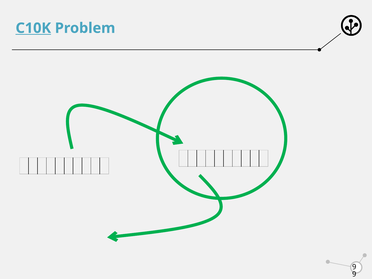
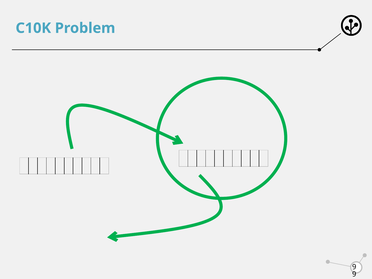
C10K underline: present -> none (33, 28)
